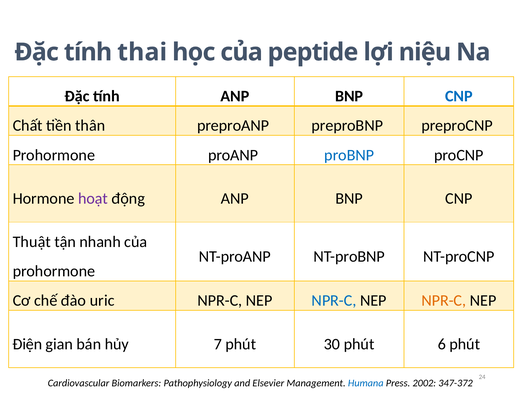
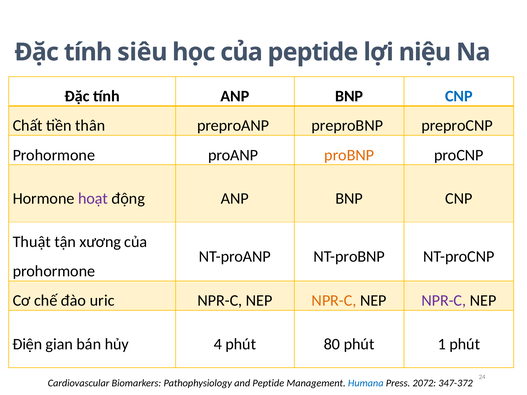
thai: thai -> siêu (142, 52)
proBNP colour: blue -> orange (349, 155)
nhanh: nhanh -> xương (100, 242)
NPR-C colour: blue -> orange (334, 301)
NPR-C colour: orange -> purple (444, 301)
7: 7 -> 4 (218, 344)
30: 30 -> 80 (332, 344)
6: 6 -> 1 (442, 344)
and Elsevier: Elsevier -> Peptide (268, 384)
2002: 2002 -> 2072 (424, 384)
